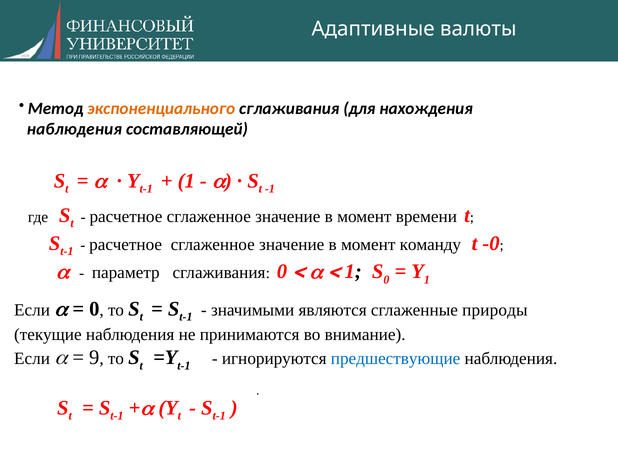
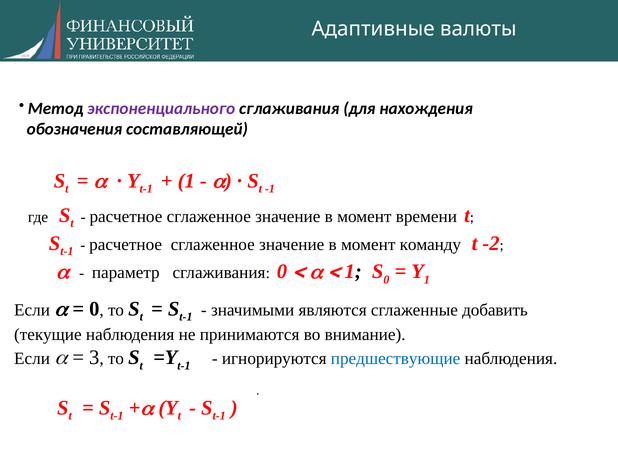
экспоненциального colour: orange -> purple (161, 108)
наблюдения: наблюдения -> обозначения (74, 129)
-0: -0 -> -2 (491, 243)
природы: природы -> добавить (495, 310)
9: 9 -> 3 (94, 357)
